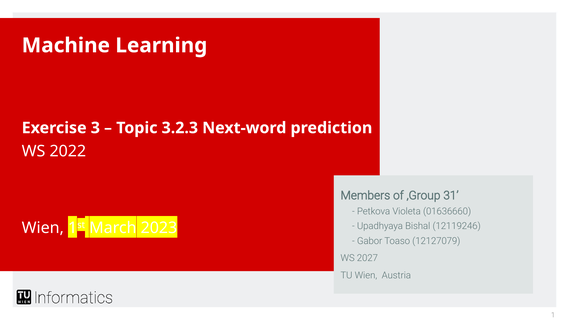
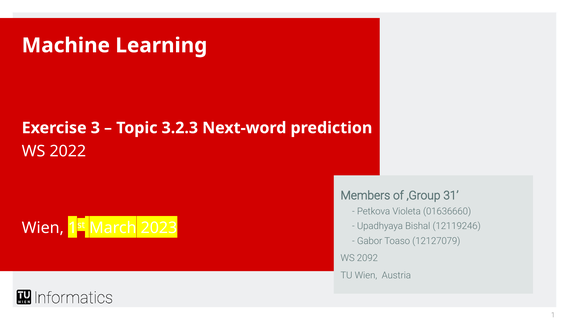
2027: 2027 -> 2092 (367, 258)
